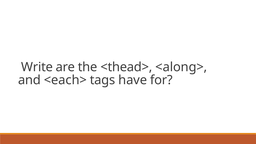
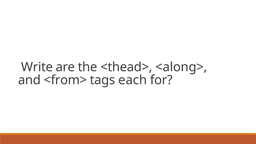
<each>: <each> -> <from> (65, 80)
have: have -> each (133, 80)
